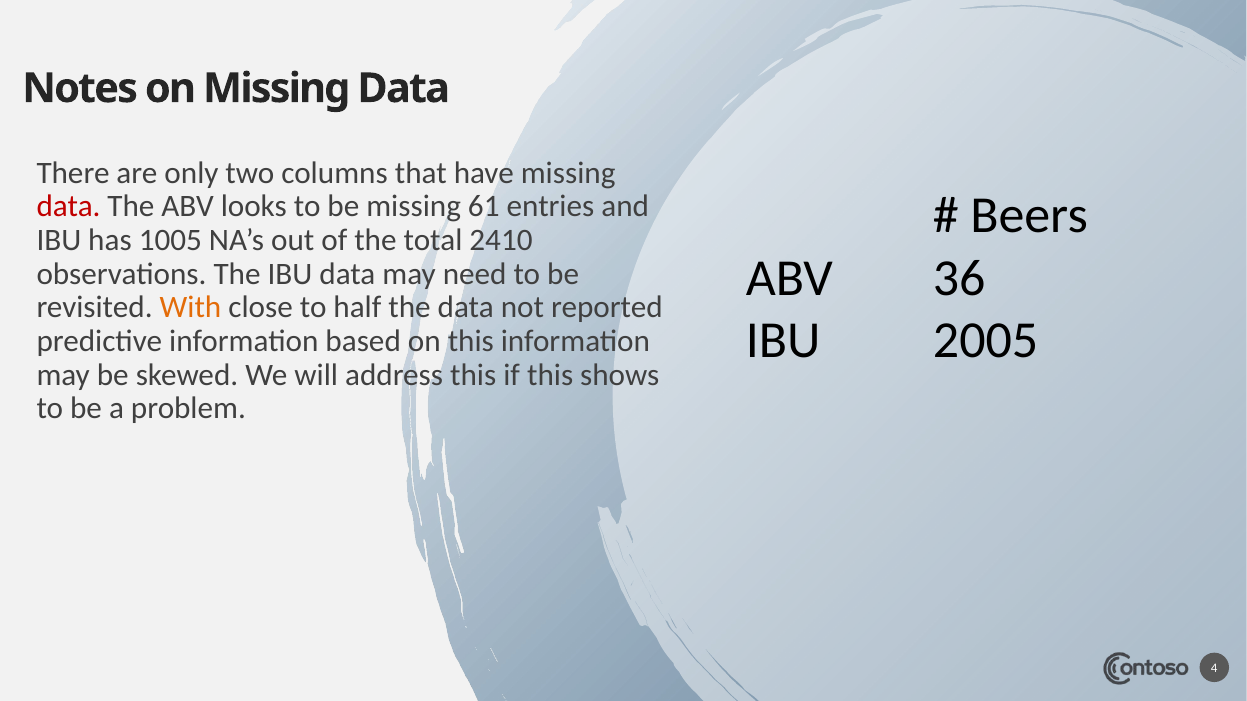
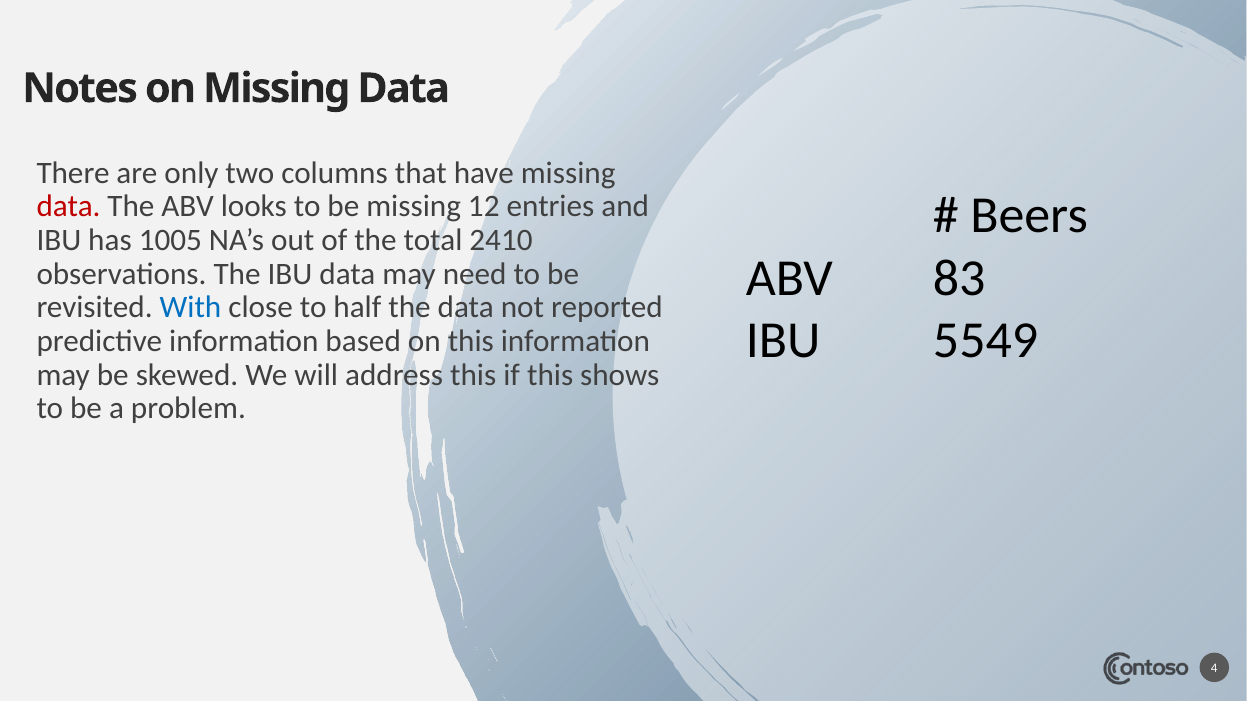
61: 61 -> 12 (484, 207)
36: 36 -> 83 (959, 278)
With colour: orange -> blue (191, 308)
2005: 2005 -> 5549 (986, 341)
